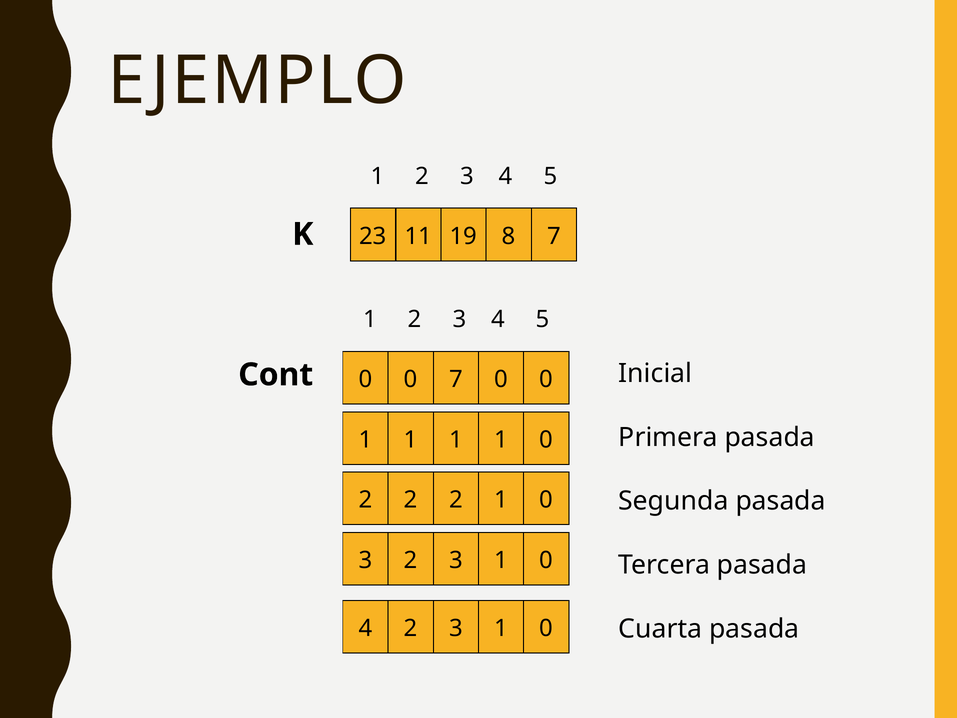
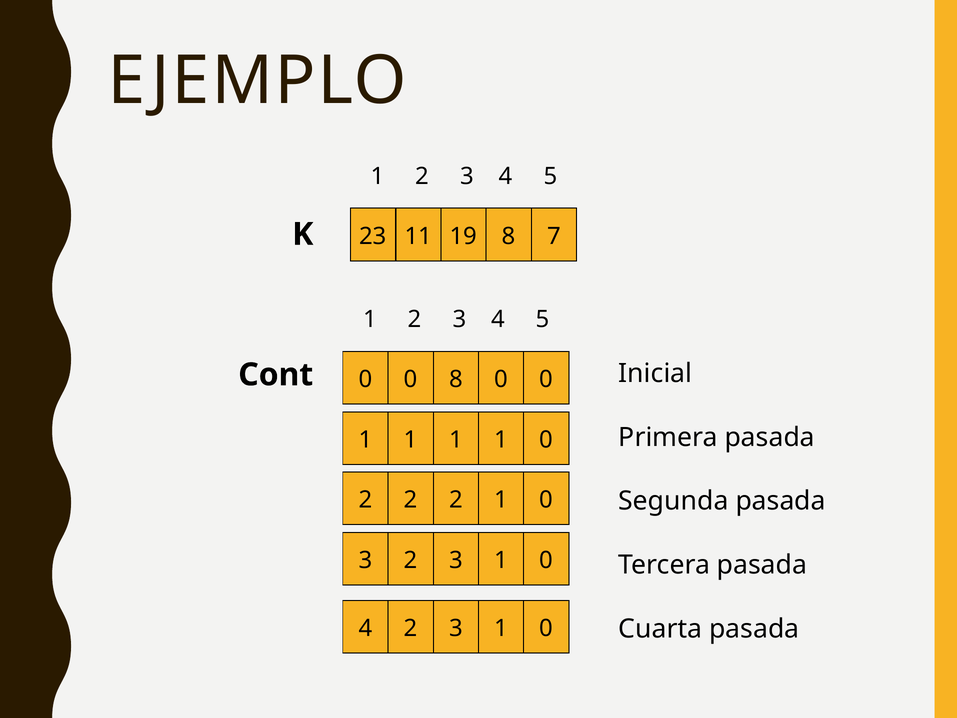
0 7: 7 -> 8 (456, 379)
